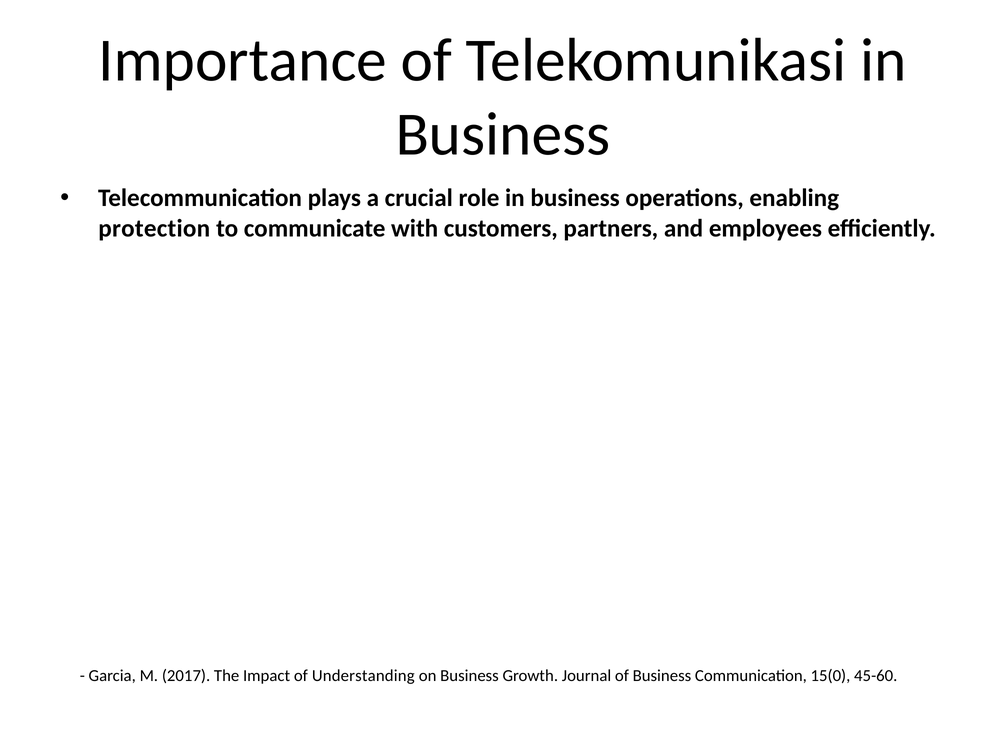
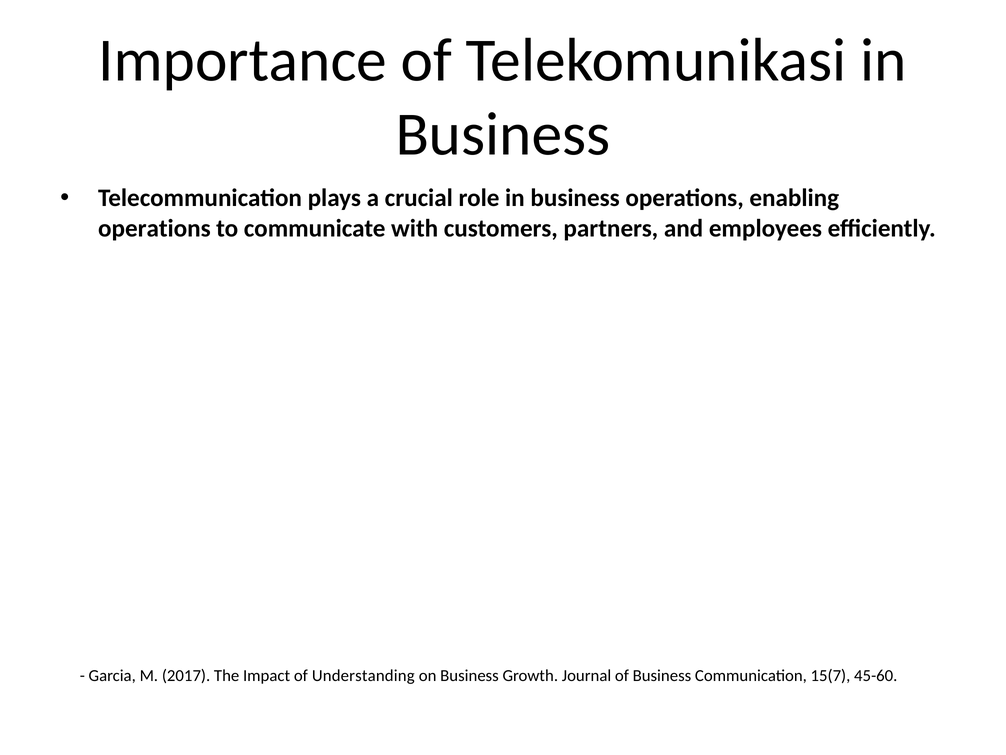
protection: protection -> operations (154, 228)
15(0: 15(0 -> 15(7 (830, 675)
